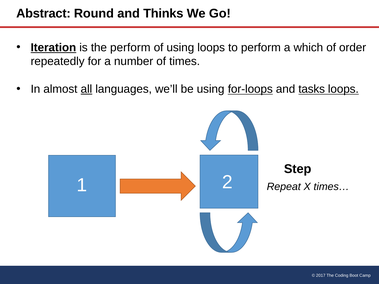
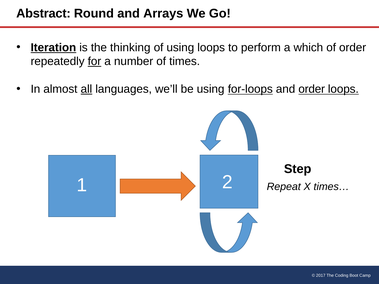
Thinks: Thinks -> Arrays (163, 13)
the perform: perform -> thinking (130, 48)
for underline: none -> present (94, 61)
and tasks: tasks -> order (312, 89)
